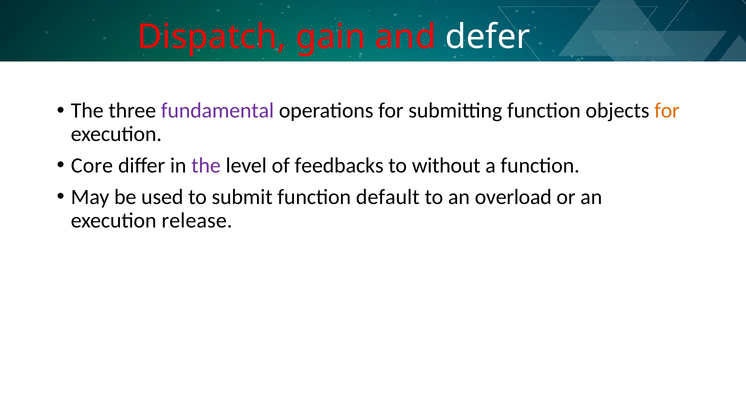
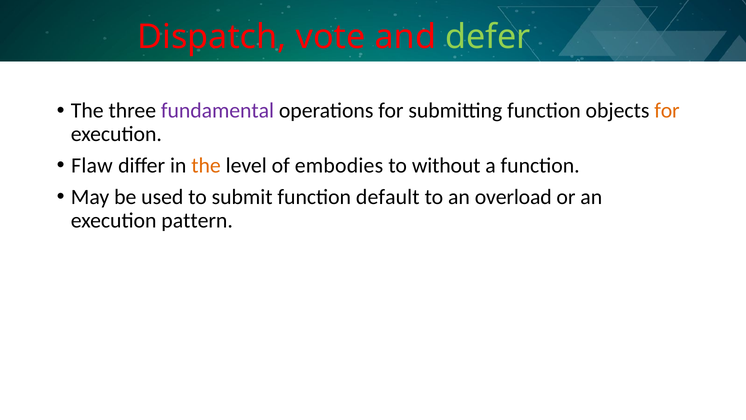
gain: gain -> vote (331, 37)
defer colour: white -> light green (488, 37)
Core: Core -> Flaw (92, 165)
the colour: purple -> orange (206, 165)
feedbacks: feedbacks -> embodies (339, 165)
release: release -> pattern (197, 220)
